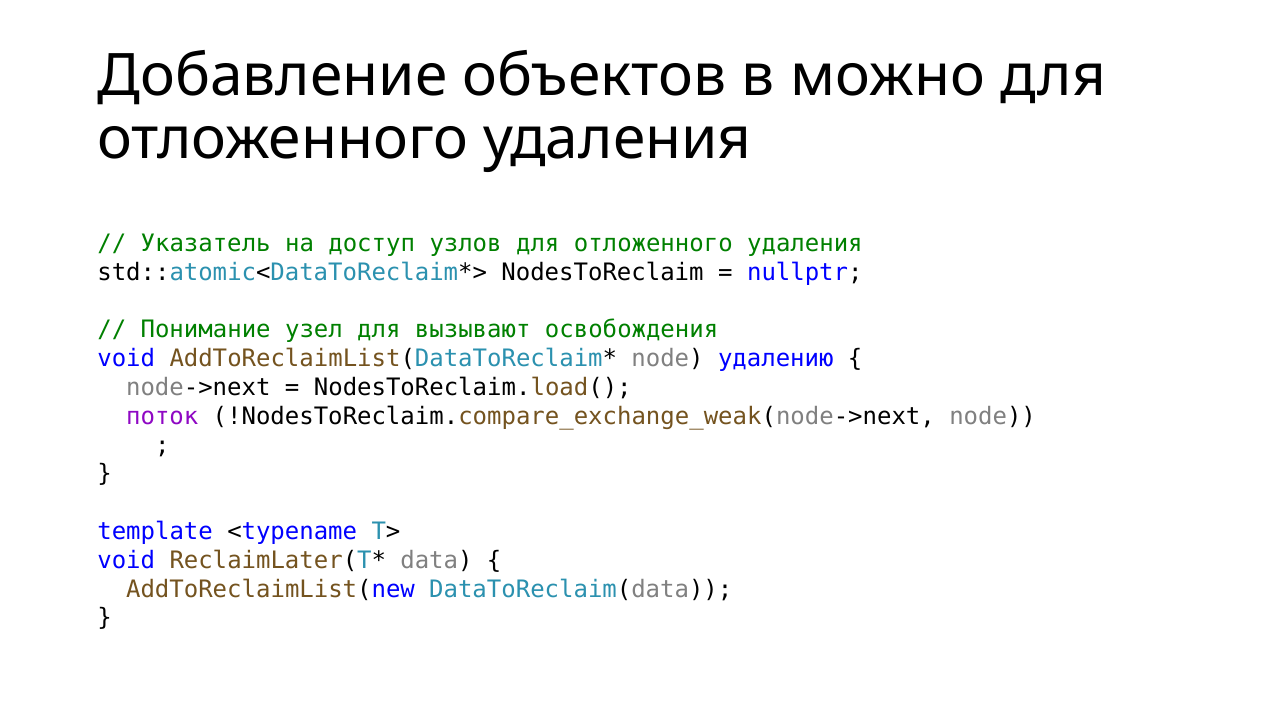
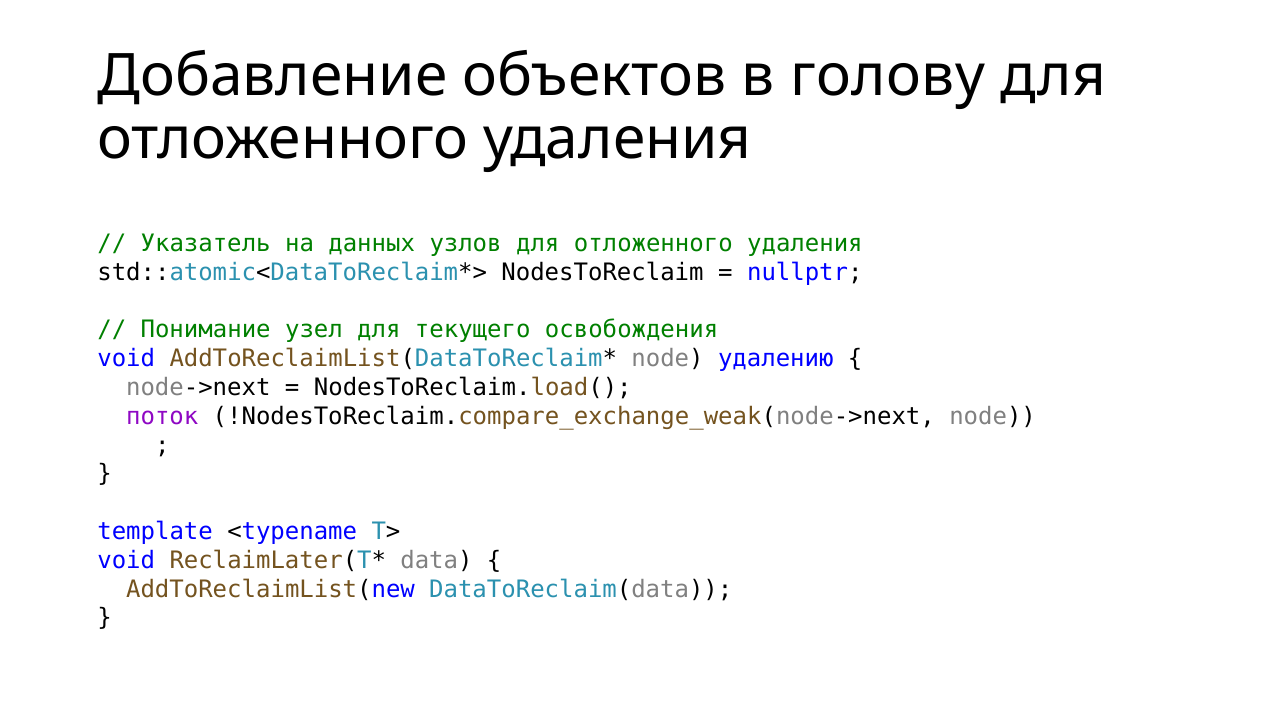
можно: можно -> голову (888, 76)
доступ: доступ -> данных (372, 244)
вызывают: вызывают -> текущего (473, 330)
